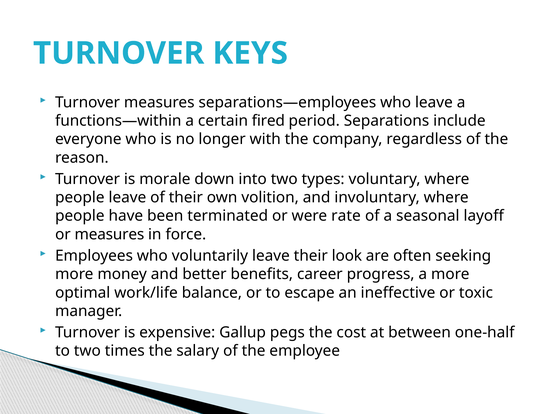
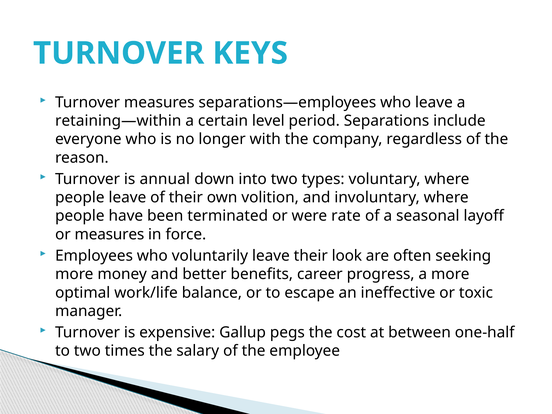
functions—within: functions—within -> retaining—within (118, 121)
fired: fired -> level (268, 121)
morale: morale -> annual (165, 179)
